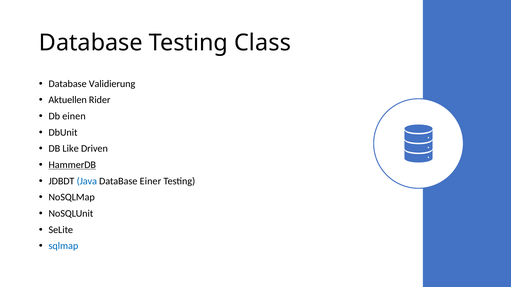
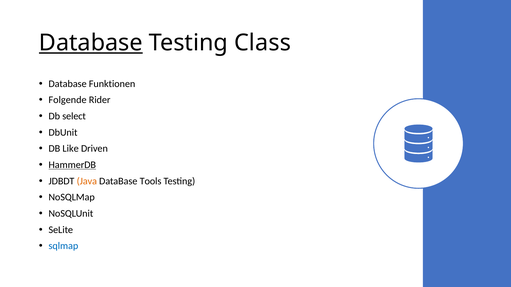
Database underline: none -> present (91, 43)
Validierung: Validierung -> Funktionen (112, 84)
Aktuellen: Aktuellen -> Folgende (68, 100)
einen: einen -> select (74, 116)
Java colour: blue -> orange (87, 181)
Einer: Einer -> Tools (151, 181)
